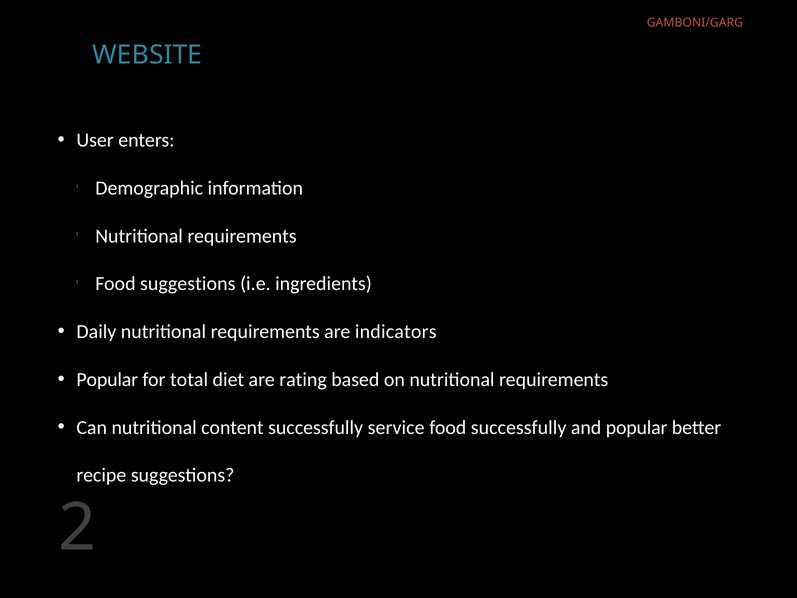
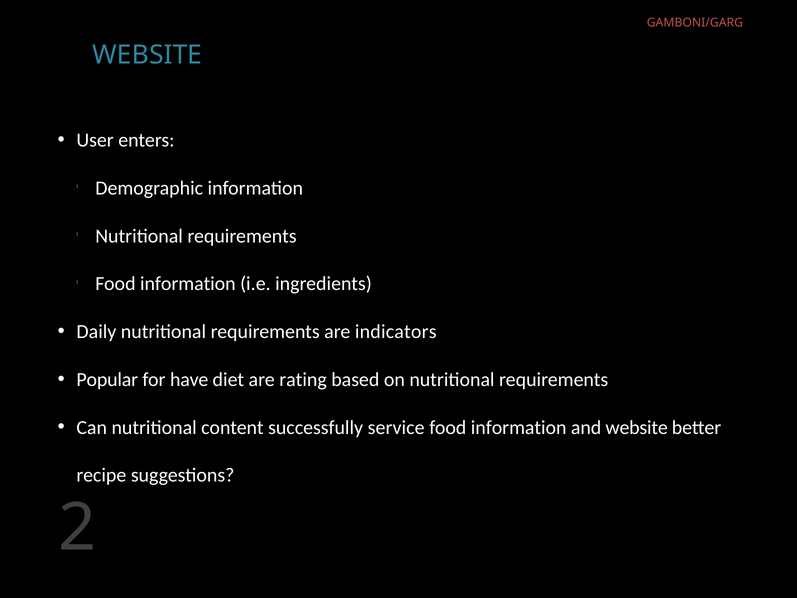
suggestions: suggestions -> information (188, 284)
total: total -> have (189, 379)
successfully: successfully -> information (519, 427)
and popular: popular -> website (637, 427)
